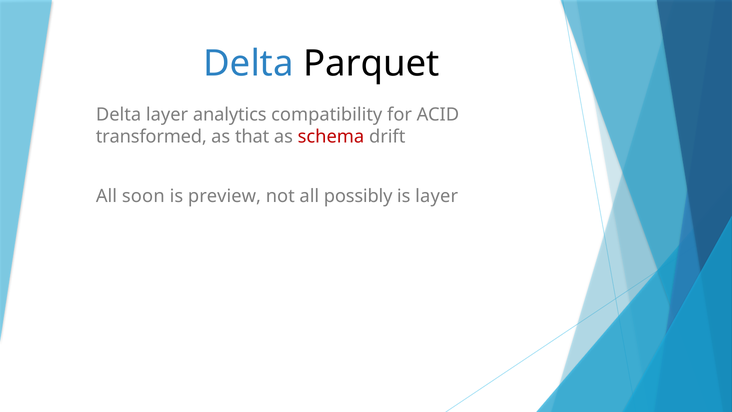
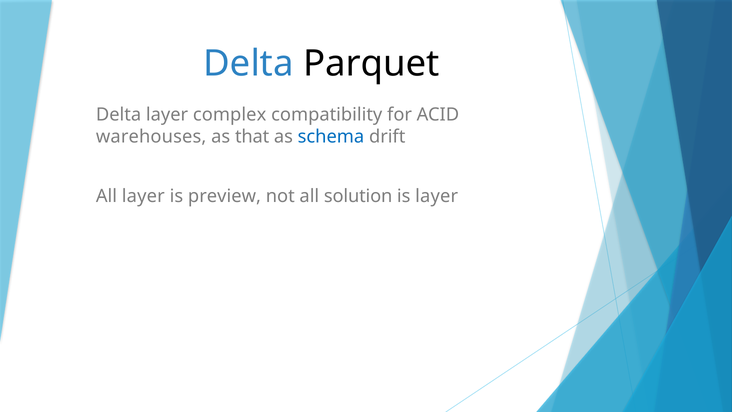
analytics: analytics -> complex (230, 115)
transformed: transformed -> warehouses (151, 137)
schema colour: red -> blue (331, 137)
All soon: soon -> layer (143, 196)
possibly: possibly -> solution (358, 196)
